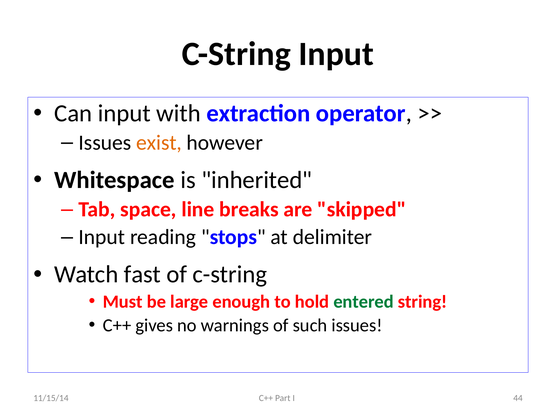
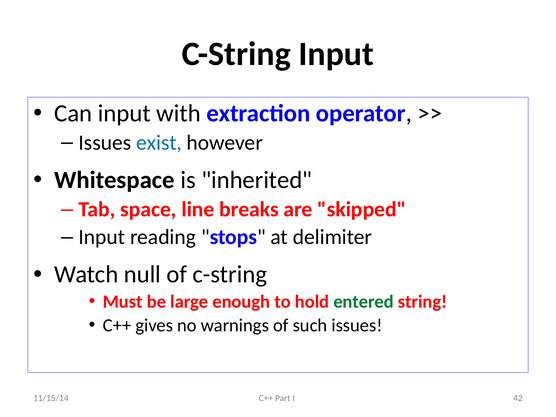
exist colour: orange -> blue (159, 143)
fast: fast -> null (142, 274)
44: 44 -> 42 (518, 398)
